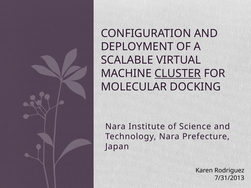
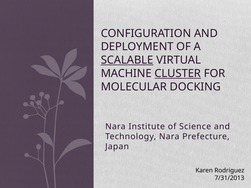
SCALABLE underline: none -> present (127, 60)
